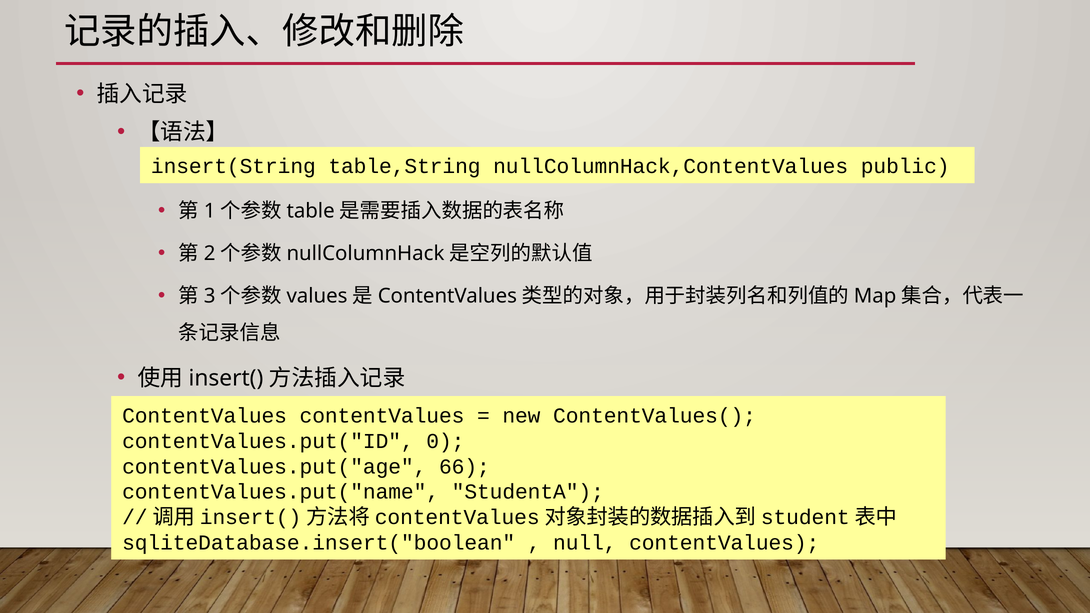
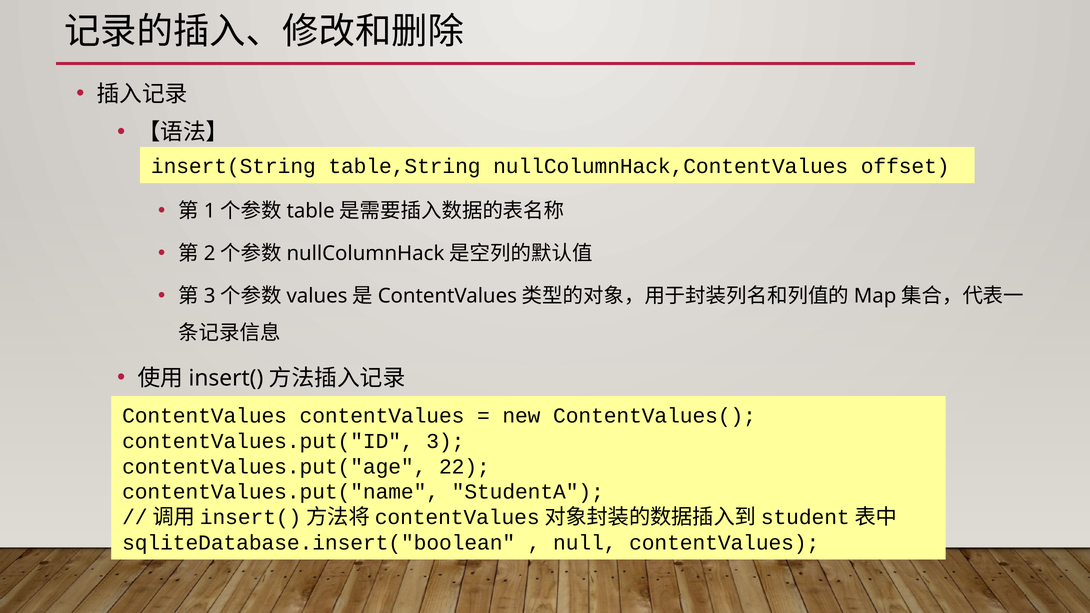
public: public -> offset (905, 166)
0: 0 -> 3 (445, 441)
66: 66 -> 22 (464, 467)
